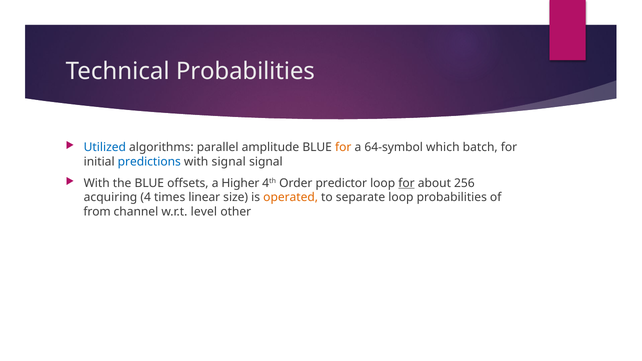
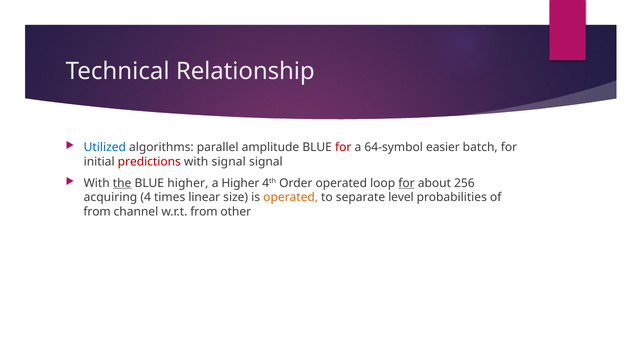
Technical Probabilities: Probabilities -> Relationship (245, 72)
for colour: orange -> red (343, 148)
which: which -> easier (443, 148)
predictions colour: blue -> red (149, 162)
the underline: none -> present (122, 183)
BLUE offsets: offsets -> higher (188, 183)
Order predictor: predictor -> operated (341, 183)
separate loop: loop -> level (401, 198)
w.r.t level: level -> from (204, 212)
